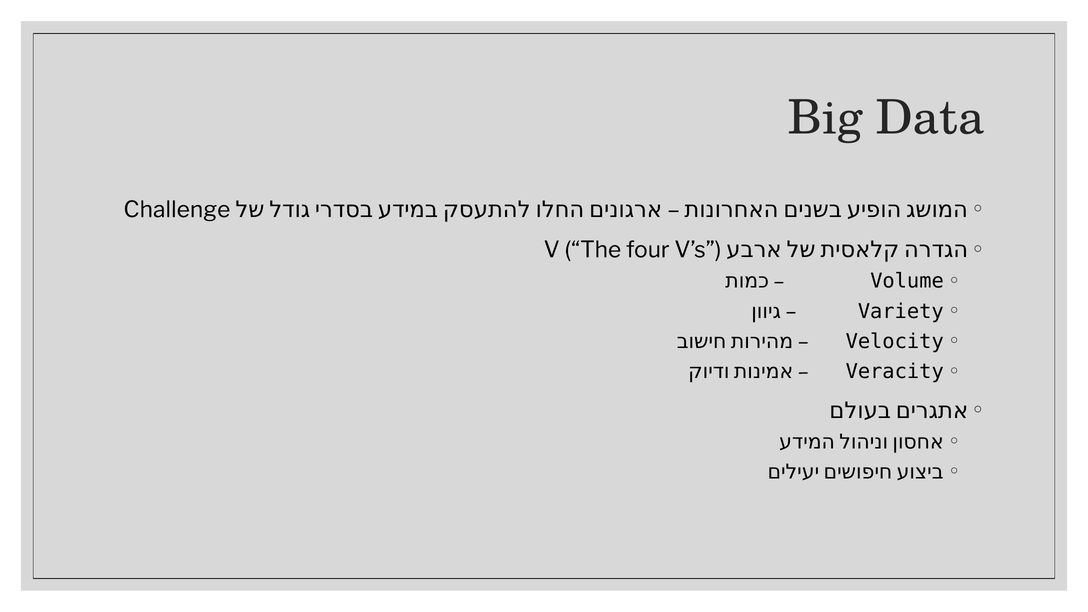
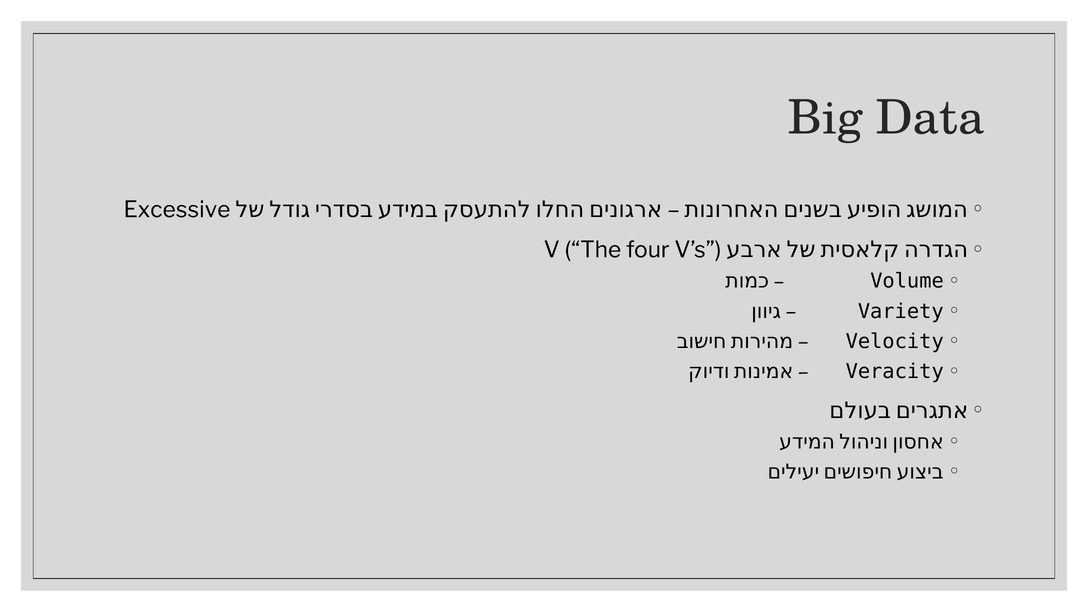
Challenge: Challenge -> Excessive (177, 210)
